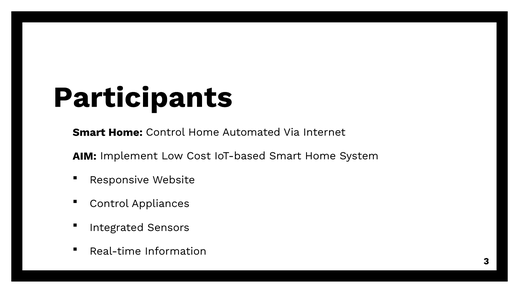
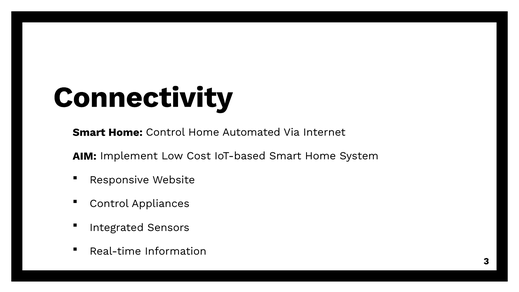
Participants: Participants -> Connectivity (143, 97)
